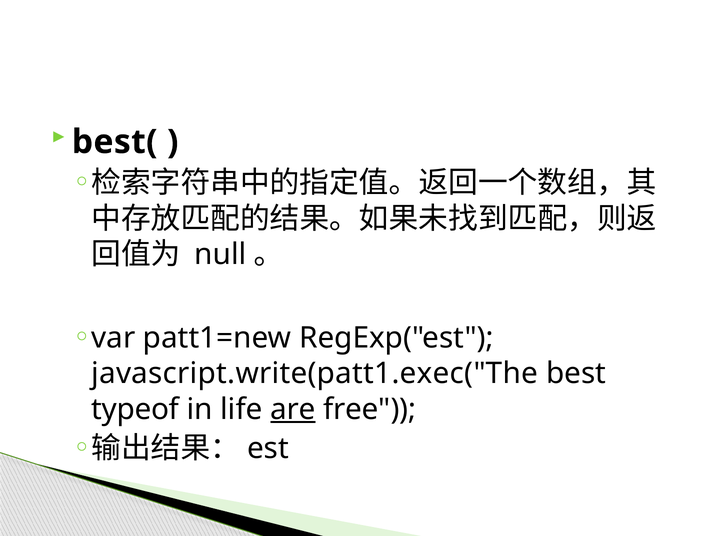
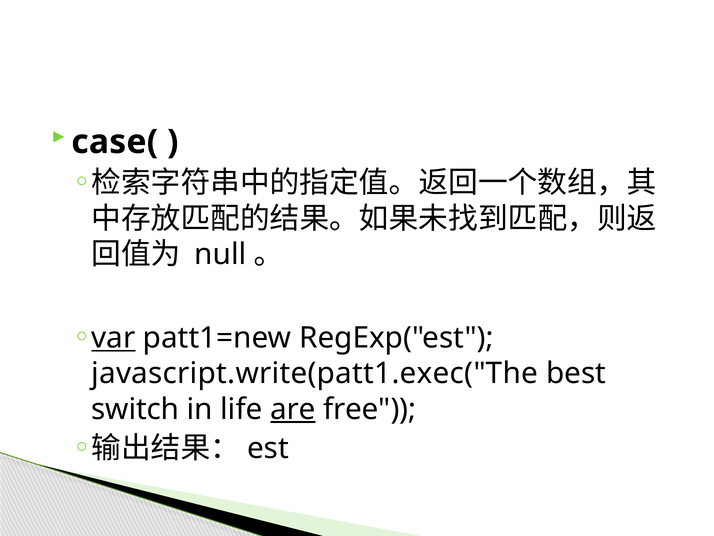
best(: best( -> case( (115, 142)
var underline: none -> present (113, 338)
typeof: typeof -> switch (135, 409)
